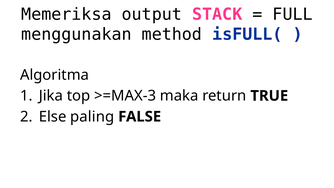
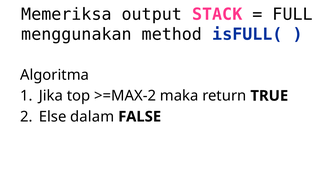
>=MAX-3: >=MAX-3 -> >=MAX-2 (125, 96)
paling: paling -> dalam (92, 117)
